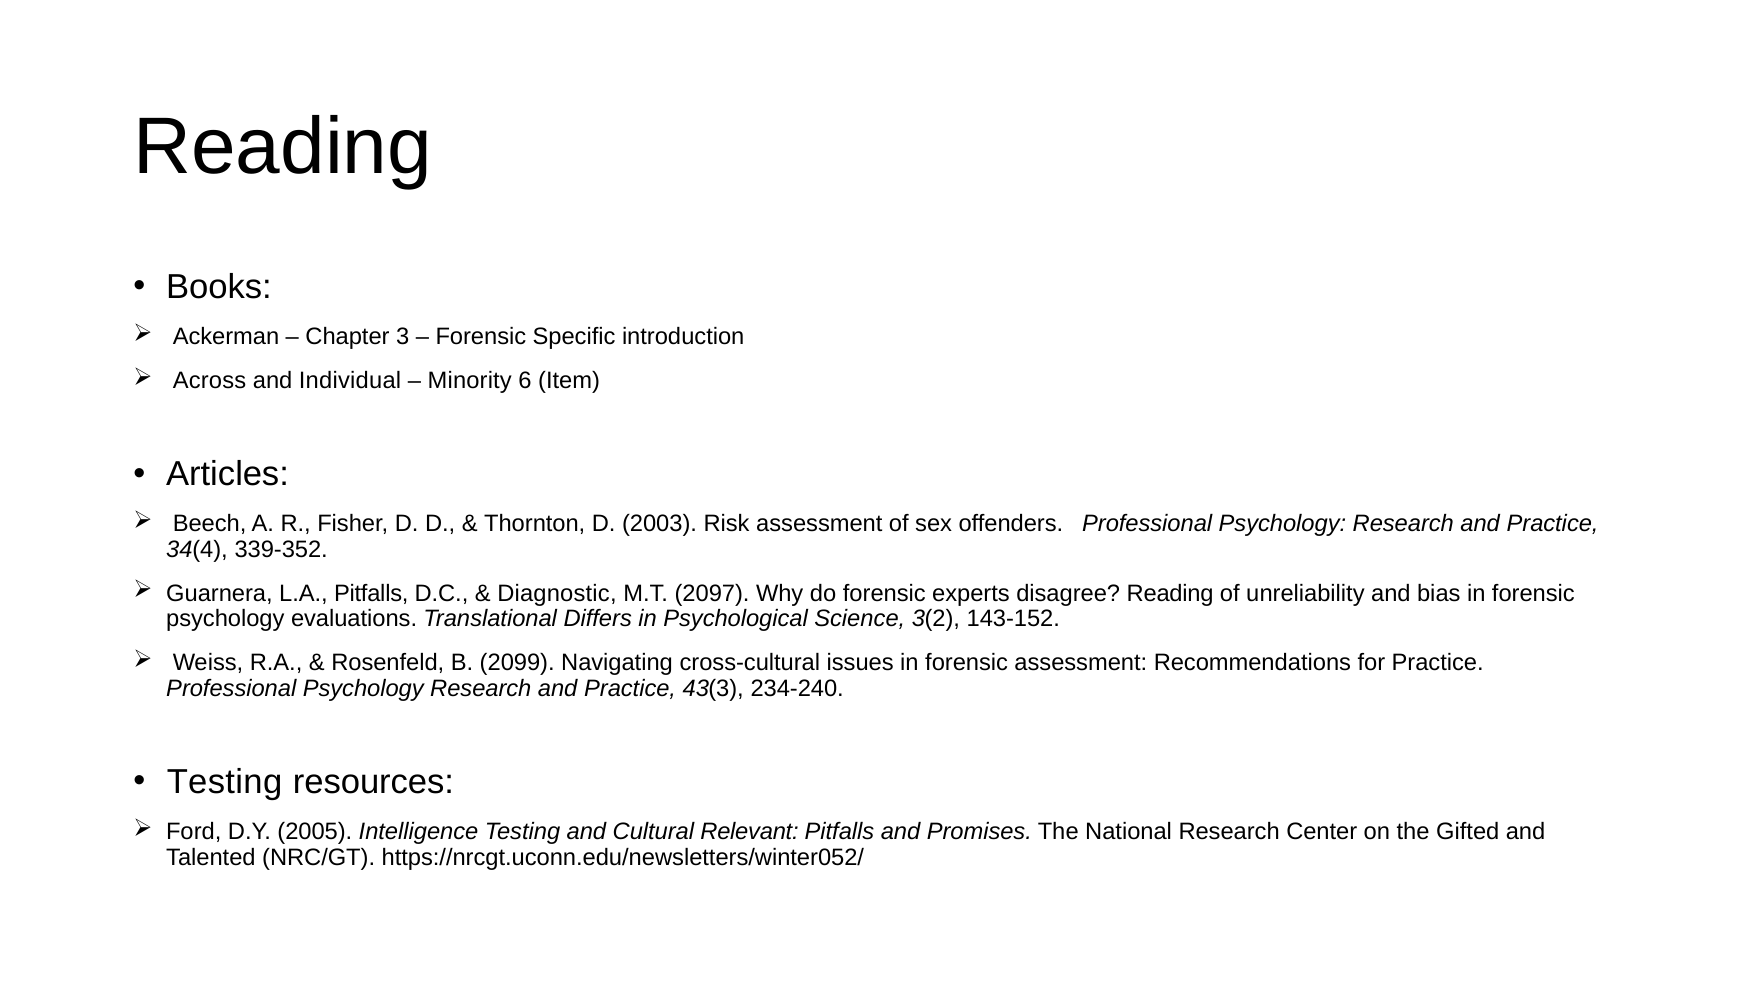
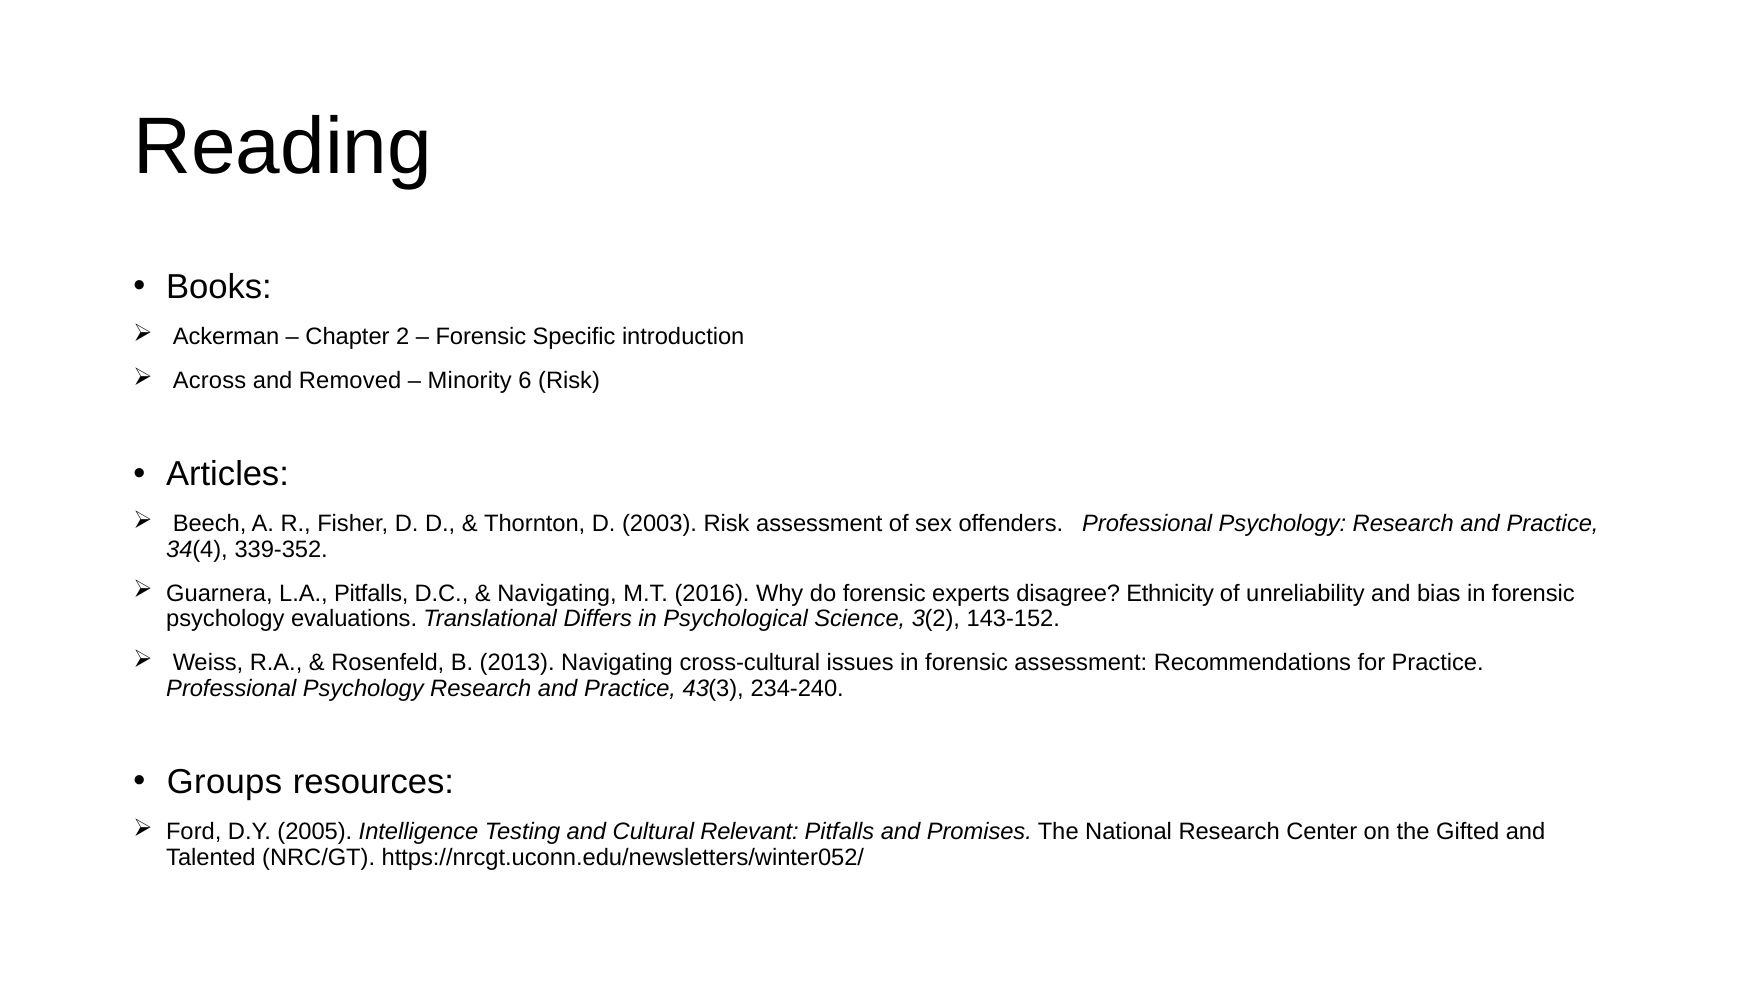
3: 3 -> 2 (403, 337)
Individual: Individual -> Removed (350, 381)
6 Item: Item -> Risk (569, 381)
Diagnostic: Diagnostic -> Navigating (557, 594)
2097: 2097 -> 2016 (712, 594)
disagree Reading: Reading -> Ethnicity (1170, 594)
2099: 2099 -> 2013 (517, 663)
Testing: Testing -> Groups (225, 782)
